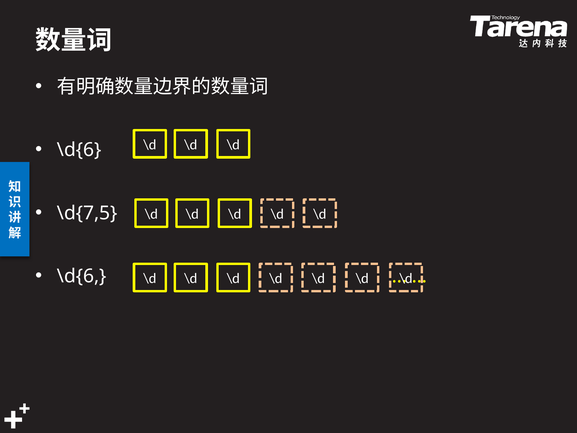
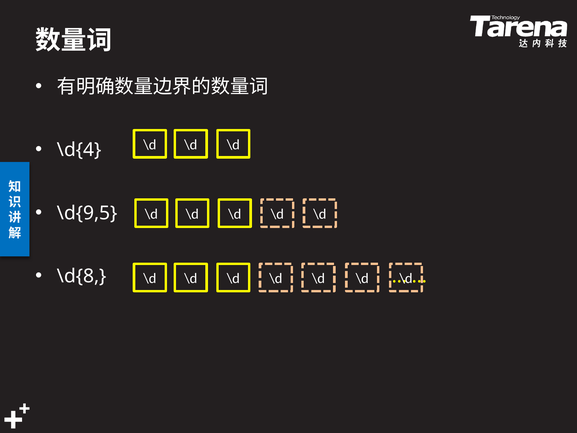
\d{6: \d{6 -> \d{4 (79, 150)
\d{7,5: \d{7,5 -> \d{9,5 (87, 213)
\d{6: \d{6 -> \d{8 (82, 276)
